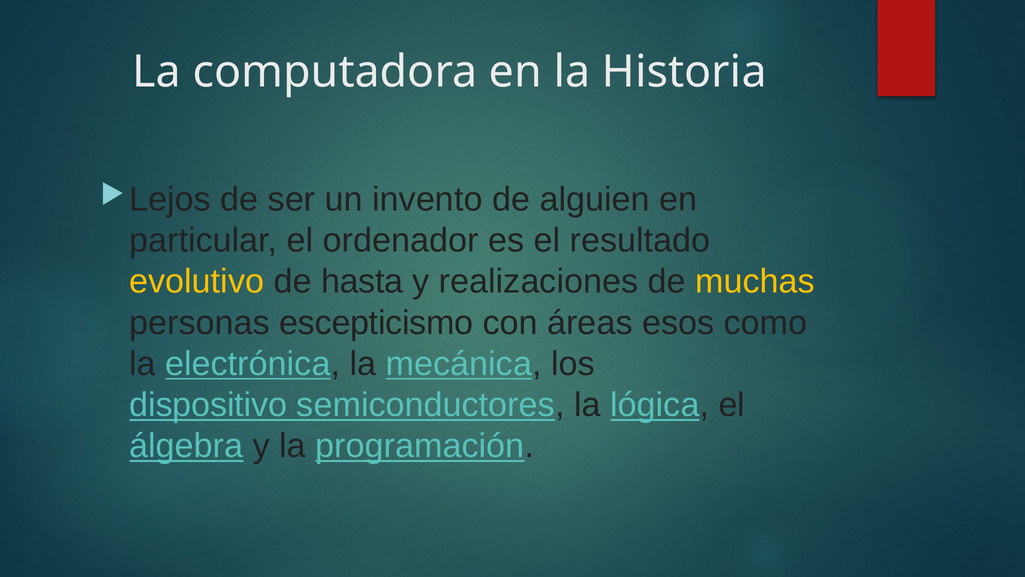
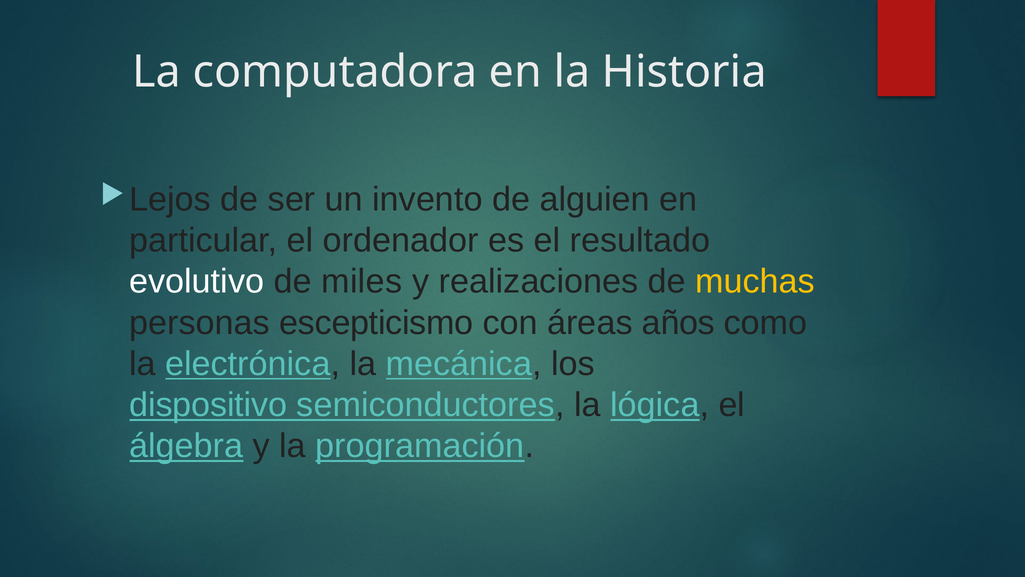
evolutivo colour: yellow -> white (197, 281)
hasta: hasta -> miles (362, 281)
esos: esos -> años (678, 322)
